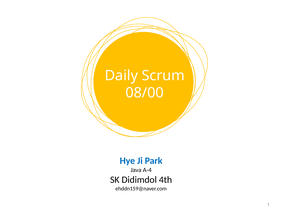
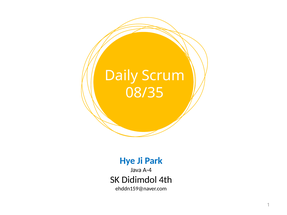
08/00: 08/00 -> 08/35 (145, 93)
